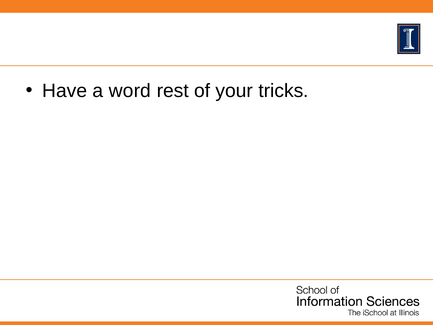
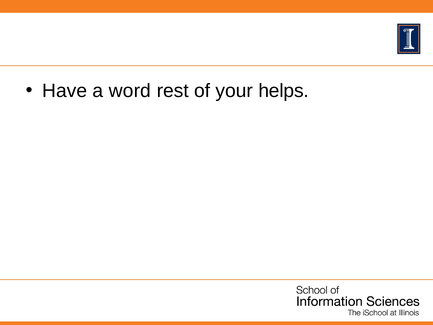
tricks: tricks -> helps (284, 91)
